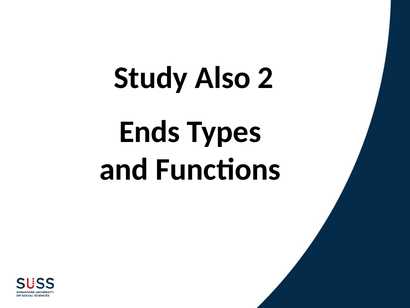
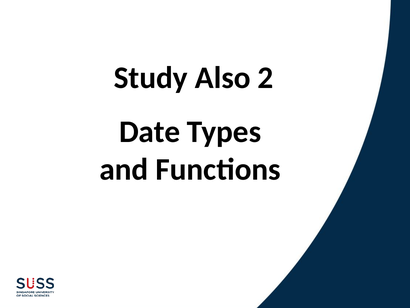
Ends: Ends -> Date (150, 132)
